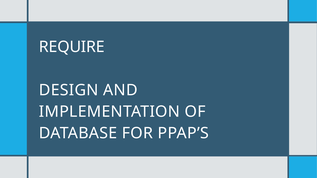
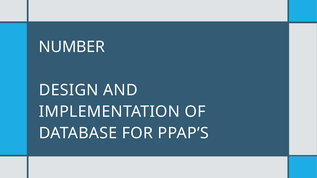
REQUIRE: REQUIRE -> NUMBER (72, 47)
